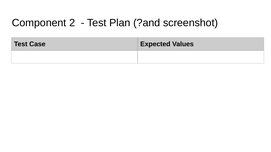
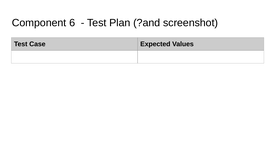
2: 2 -> 6 (72, 23)
